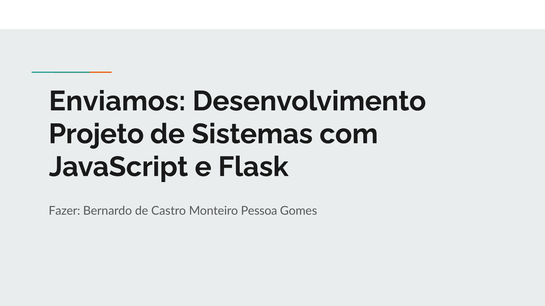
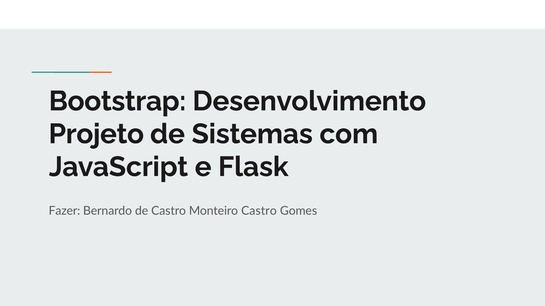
Enviamos: Enviamos -> Bootstrap (117, 101)
Monteiro Pessoa: Pessoa -> Castro (259, 211)
